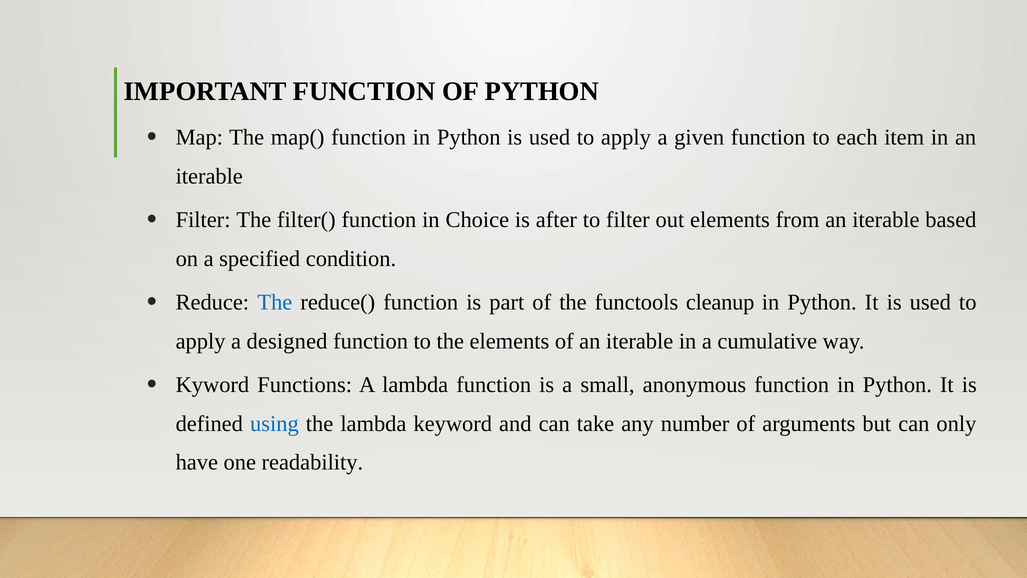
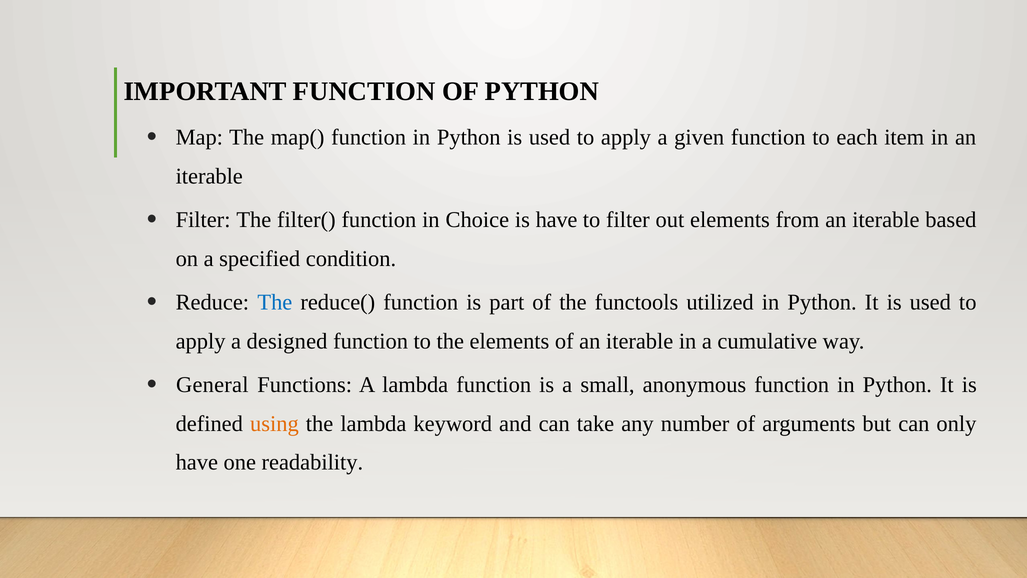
is after: after -> have (557, 220)
cleanup: cleanup -> utilized (720, 302)
Kyword: Kyword -> General (212, 385)
using colour: blue -> orange (274, 423)
